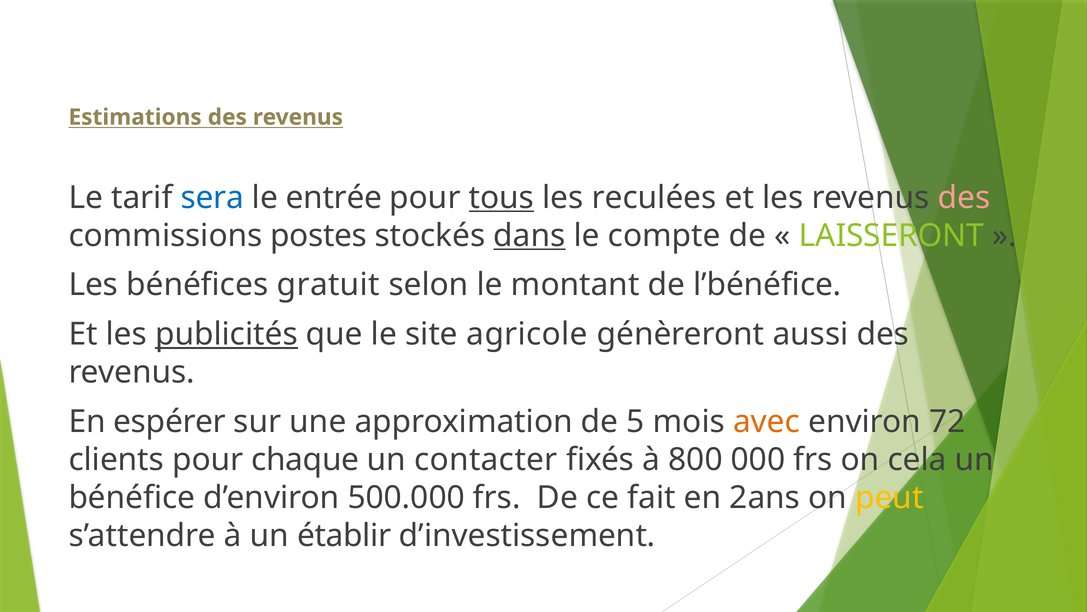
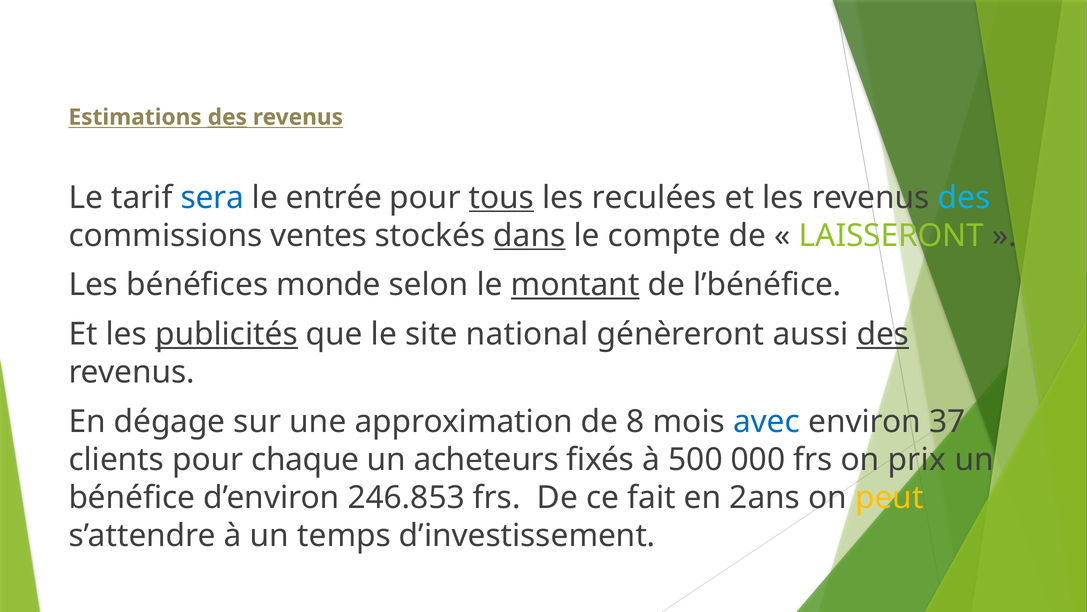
des underline: none -> present (227, 117)
des colour: pink -> light blue (964, 197)
postes: postes -> ventes (319, 235)
gratuit: gratuit -> monde (329, 285)
montant underline: none -> present (575, 285)
agricole: agricole -> national (527, 334)
des underline: none -> present (883, 334)
espérer: espérer -> dégage (170, 421)
5: 5 -> 8 (636, 421)
avec colour: orange -> blue (767, 421)
72: 72 -> 37 (947, 421)
contacter: contacter -> acheteurs (486, 459)
800: 800 -> 500 (695, 459)
cela: cela -> prix (917, 459)
500.000: 500.000 -> 246.853 (406, 497)
établir: établir -> temps (344, 535)
